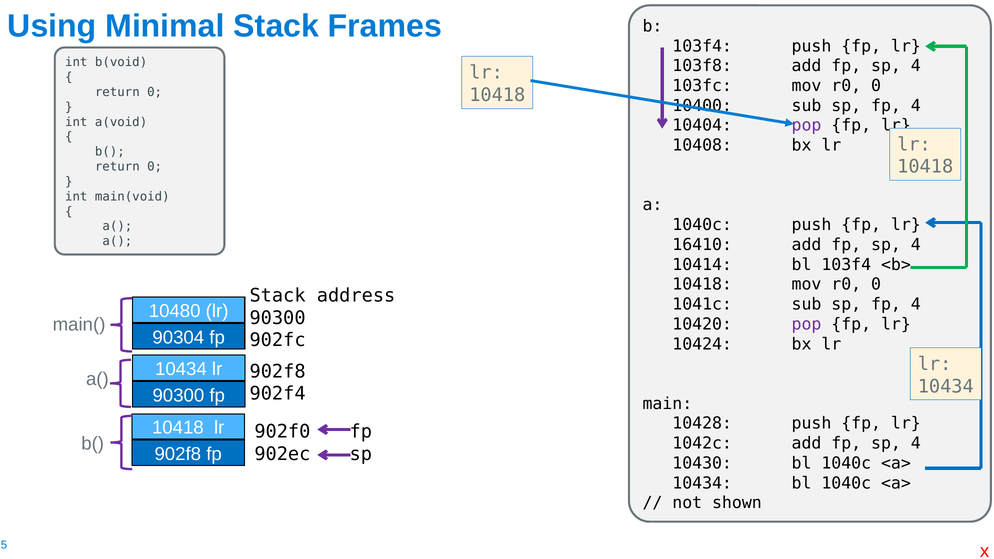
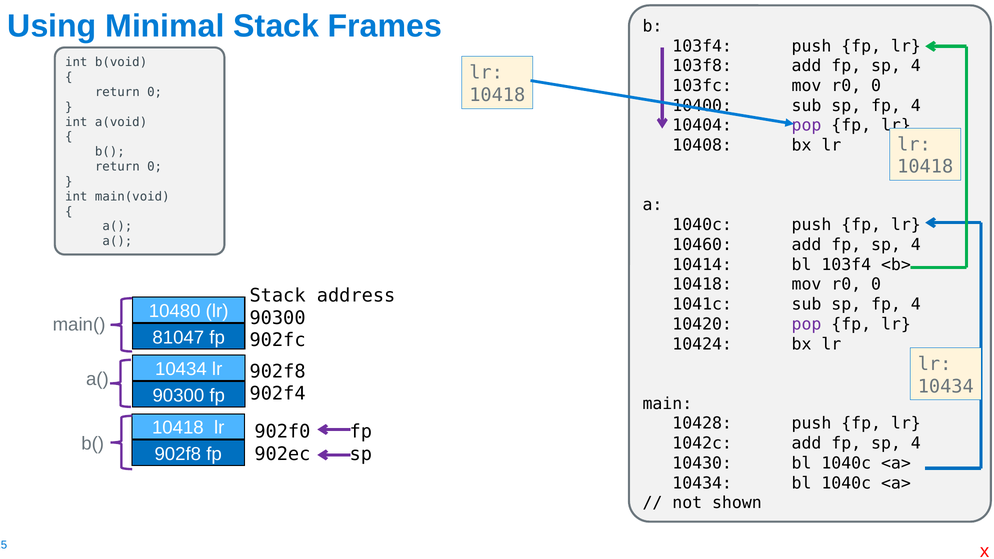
16410: 16410 -> 10460 (702, 245)
90304: 90304 -> 81047 (178, 338)
